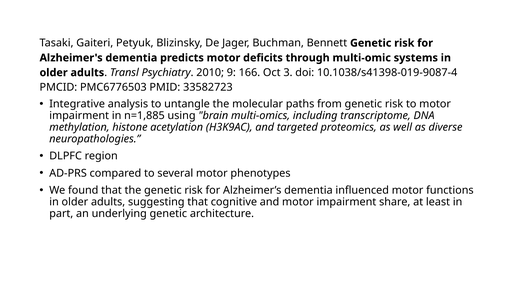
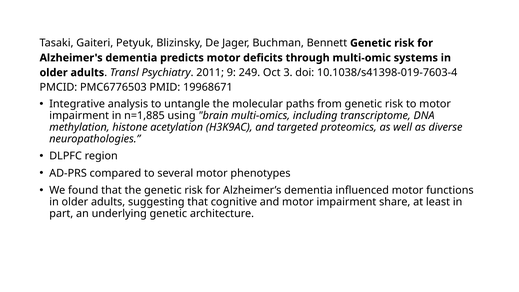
2010: 2010 -> 2011 (210, 73)
166: 166 -> 249 (249, 73)
10.1038/s41398-019-9087-4: 10.1038/s41398-019-9087-4 -> 10.1038/s41398-019-7603-4 (387, 73)
33582723: 33582723 -> 19968671 (208, 87)
